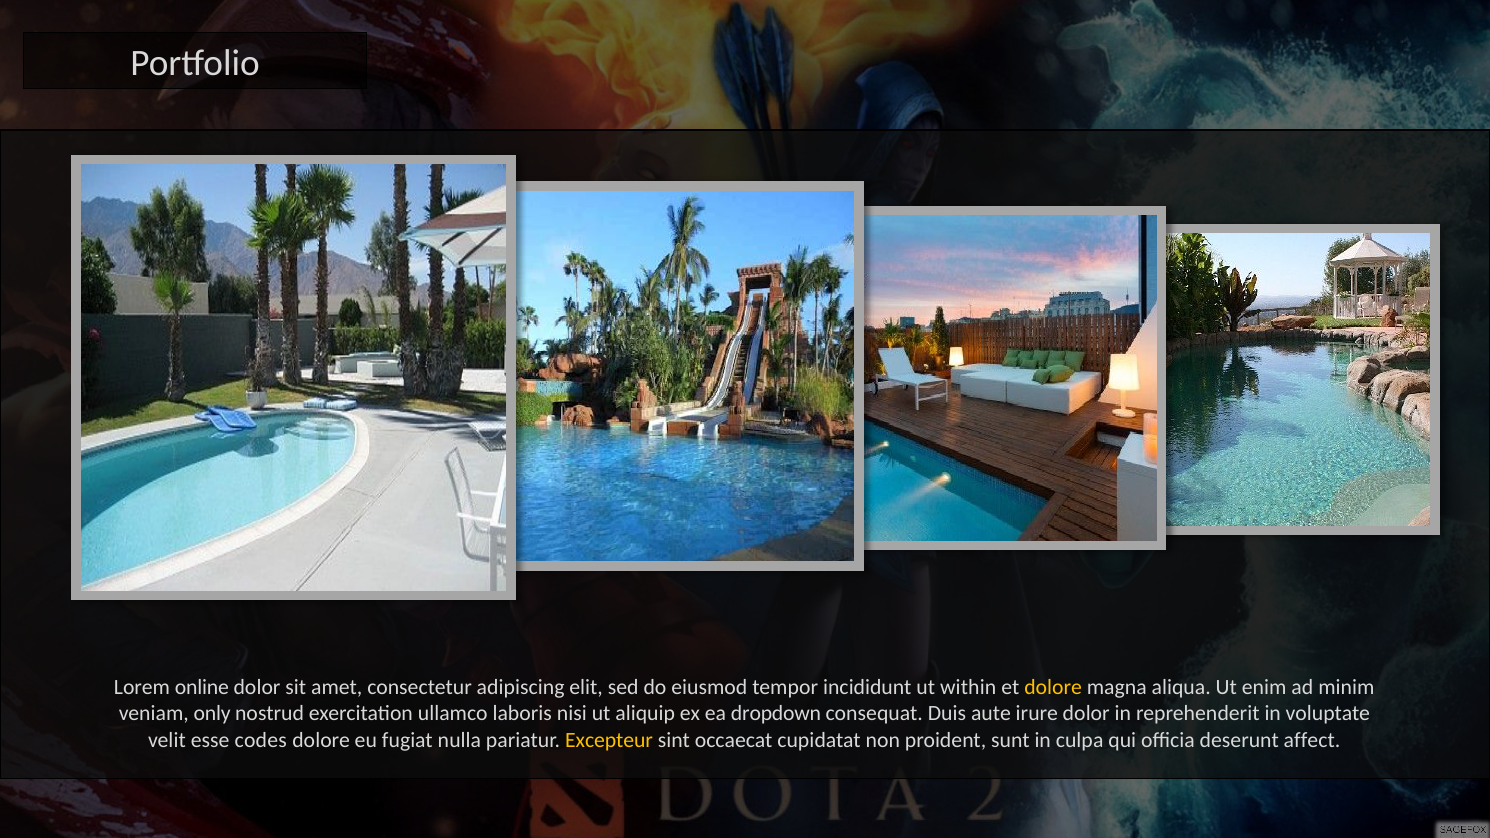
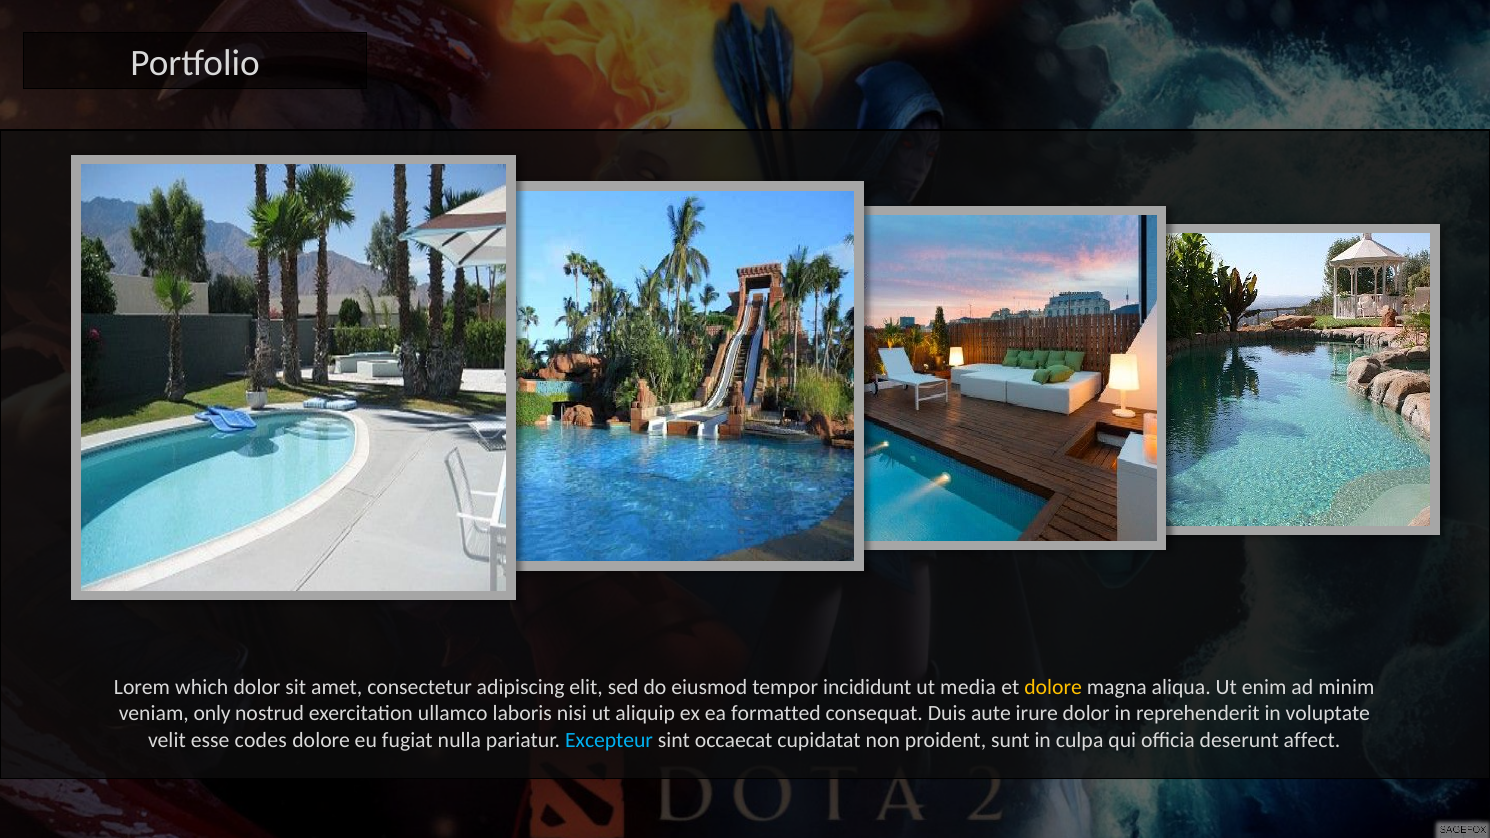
online: online -> which (202, 688)
within: within -> media (968, 688)
dropdown: dropdown -> formatted (776, 714)
Excepteur colour: yellow -> light blue (609, 740)
